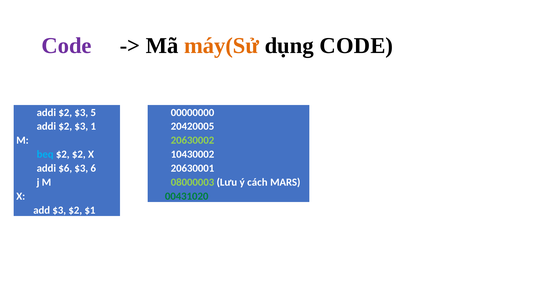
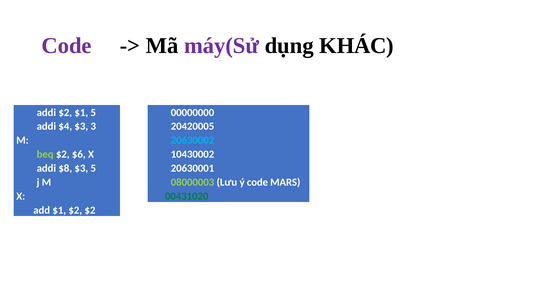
máy(Sử colour: orange -> purple (222, 46)
dụng CODE: CODE -> KHÁC (357, 46)
$3: $3 -> $1 (81, 112)
$2: $2 -> $4 (65, 126)
1: 1 -> 3 (93, 126)
20630002 colour: light green -> light blue (192, 140)
beq colour: light blue -> light green (45, 154)
$2 $2: $2 -> $6 (79, 154)
$6: $6 -> $8 (65, 168)
$3 6: 6 -> 5 (93, 168)
ý cách: cách -> code (257, 182)
add $3: $3 -> $1 (59, 210)
$2 $1: $1 -> $2 (90, 210)
